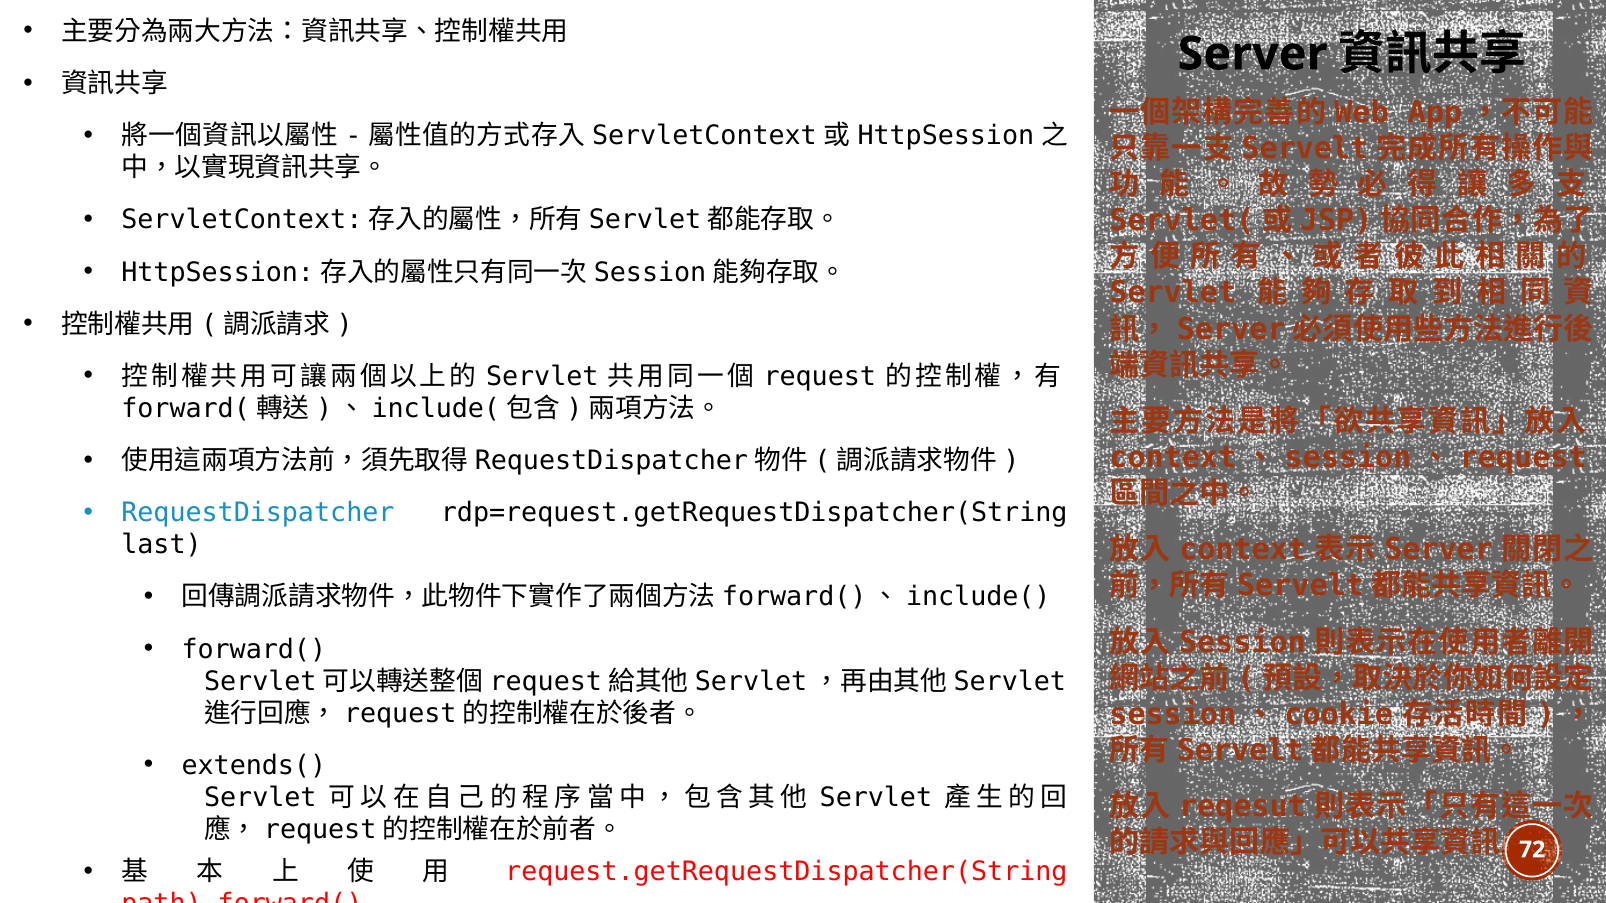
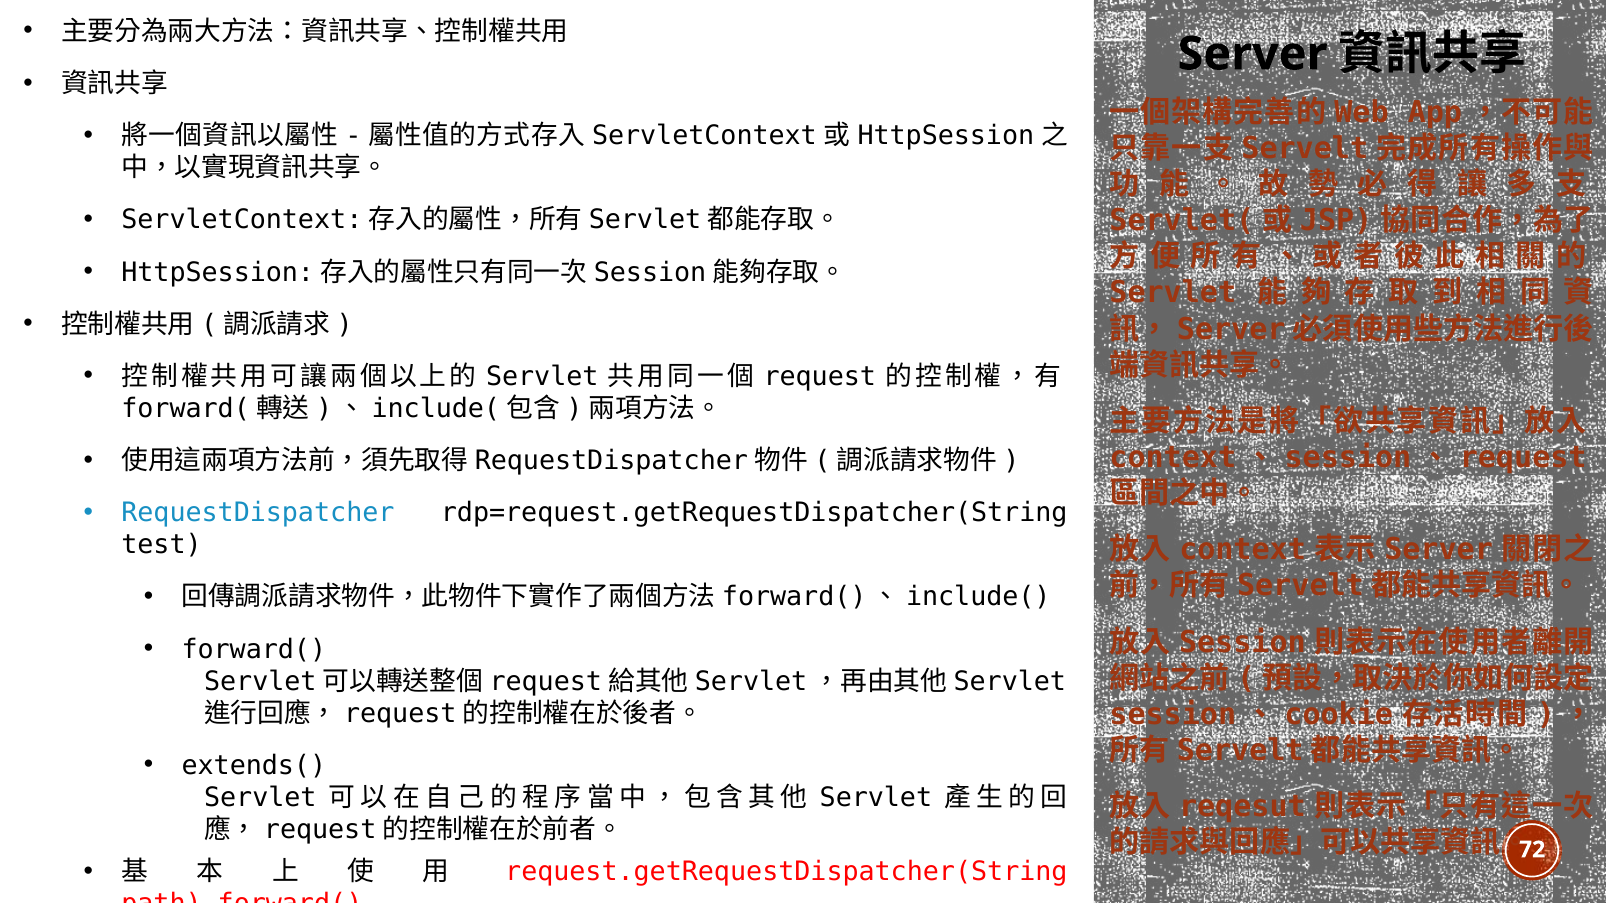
last: last -> test (162, 545)
